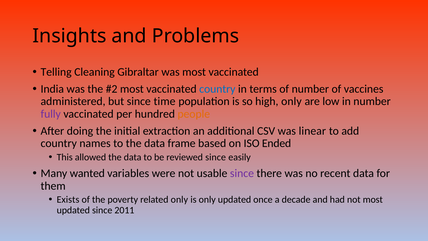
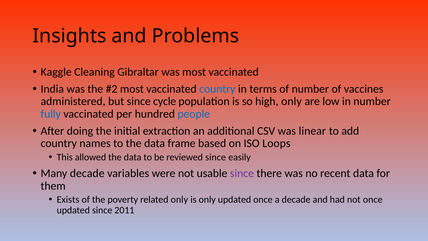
Telling: Telling -> Kaggle (56, 72)
time: time -> cycle (165, 101)
fully colour: purple -> blue (51, 114)
people colour: orange -> blue (194, 114)
Ended: Ended -> Loops (276, 143)
Many wanted: wanted -> decade (87, 173)
not most: most -> once (373, 199)
